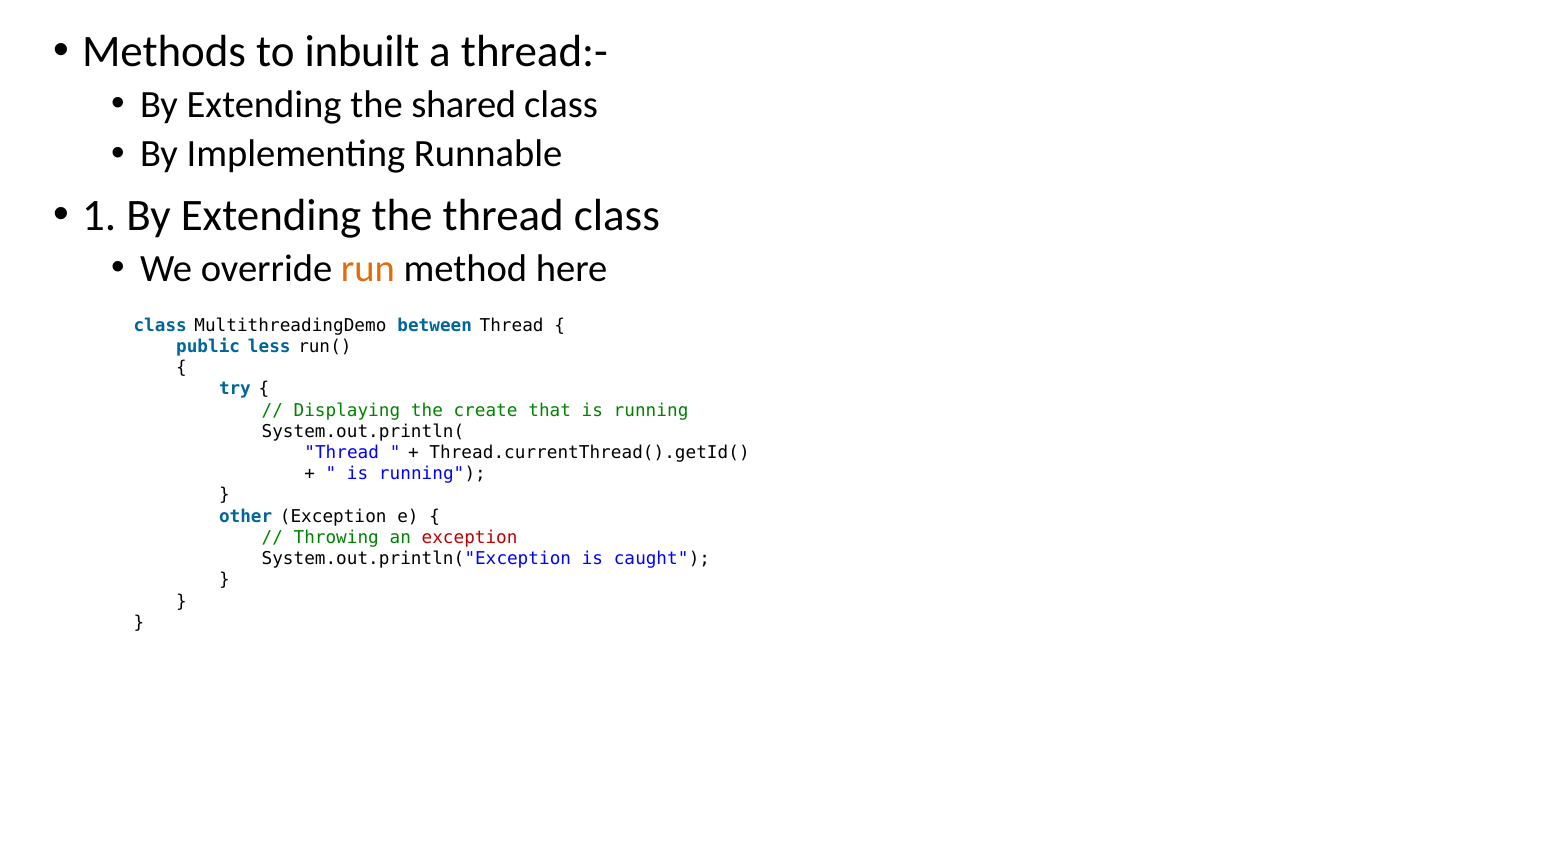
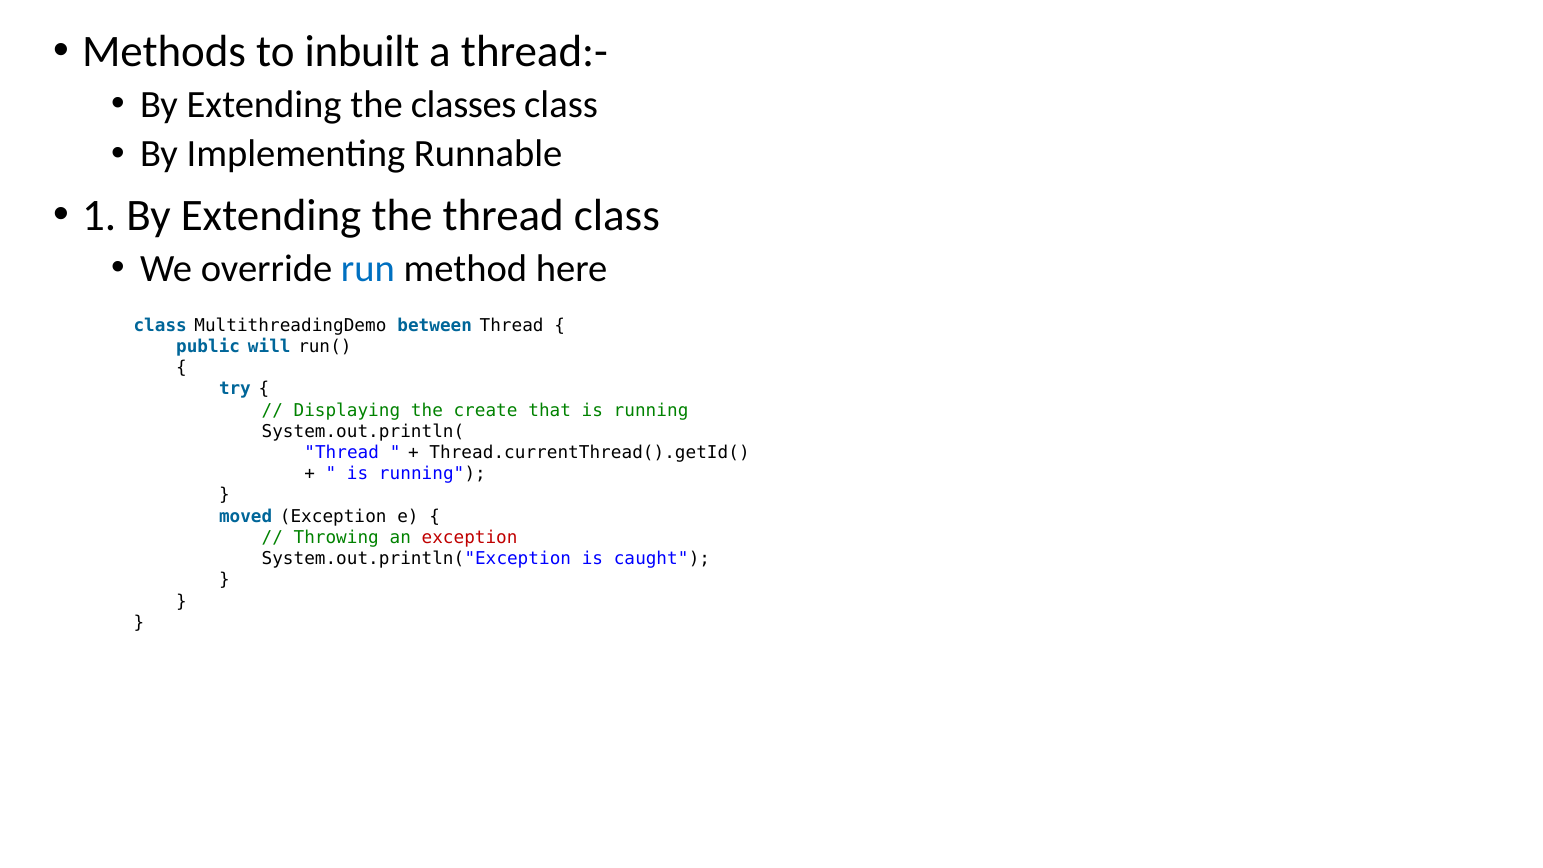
shared: shared -> classes (464, 104)
run colour: orange -> blue (368, 269)
less: less -> will (269, 346)
other: other -> moved (246, 516)
